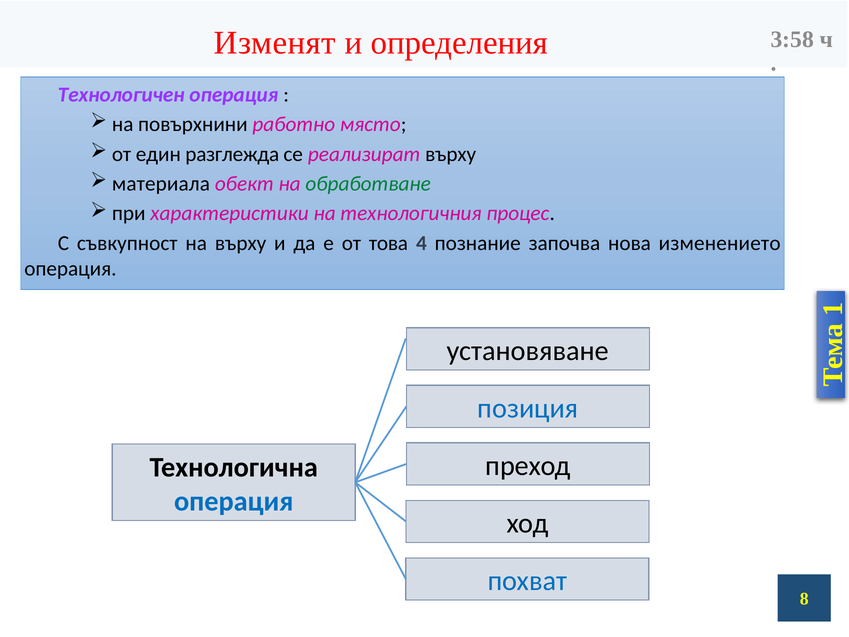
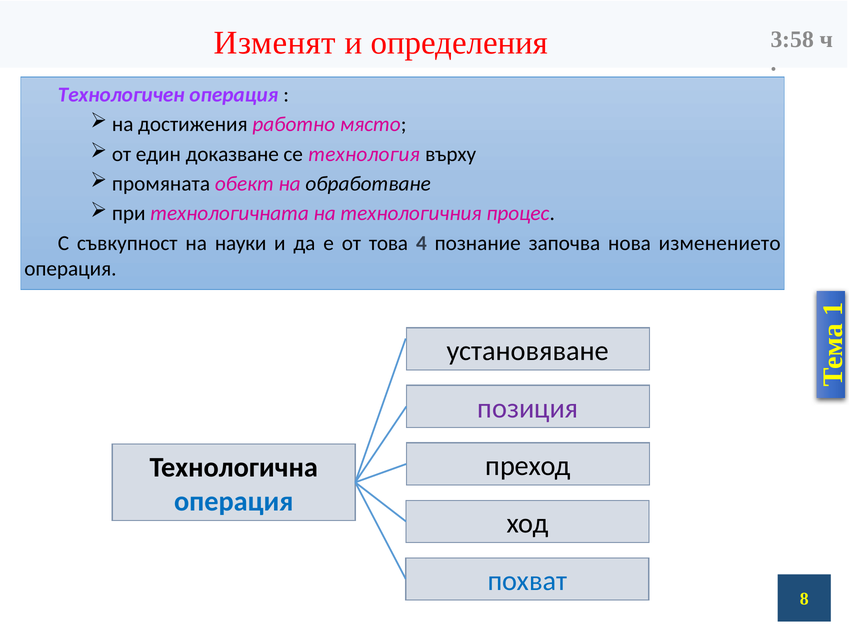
повърхнини: повърхнини -> достижения (193, 124)
разглежда: разглежда -> доказване (232, 154)
реализират: реализират -> технология (364, 154)
материала: материала -> промяната (161, 184)
обработване colour: green -> black (368, 184)
характеристики: характеристики -> технологичната (230, 213)
на върху: върху -> науки (241, 243)
позиция colour: blue -> purple (528, 408)
